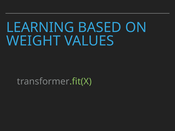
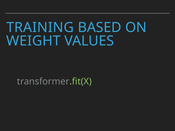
LEARNING: LEARNING -> TRAINING (40, 28)
